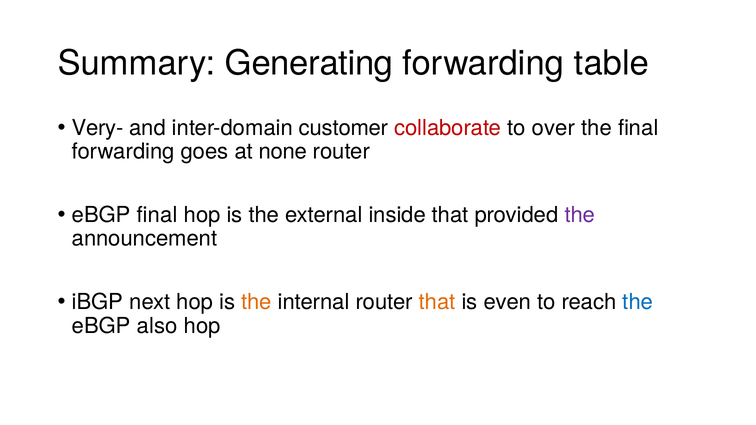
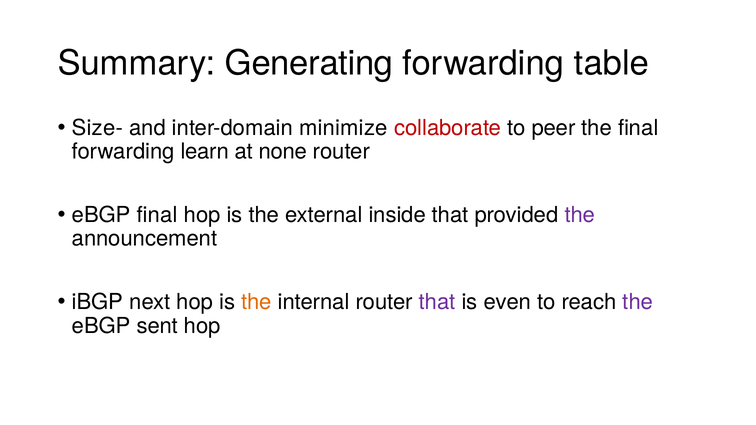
Very-: Very- -> Size- (97, 128)
customer: customer -> minimize (343, 128)
over: over -> peer (554, 128)
goes: goes -> learn (205, 152)
that colour: orange -> purple (437, 302)
the colour: blue -> purple (638, 302)
also: also -> sent (157, 326)
